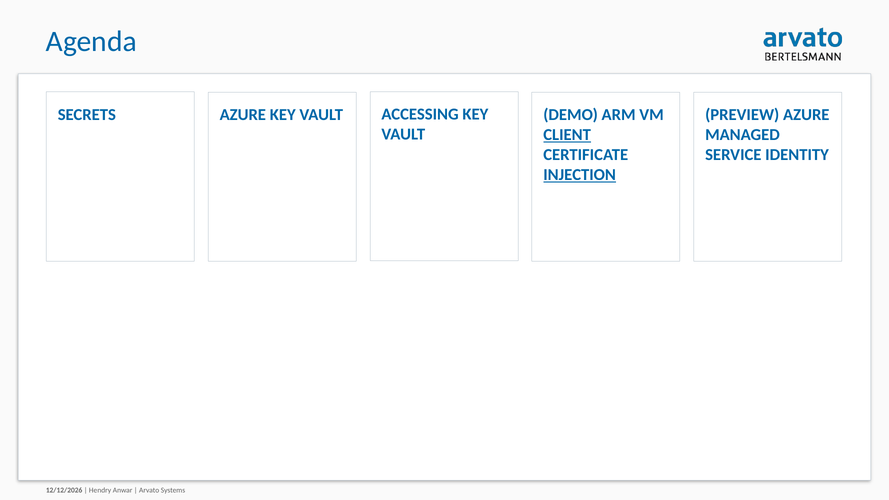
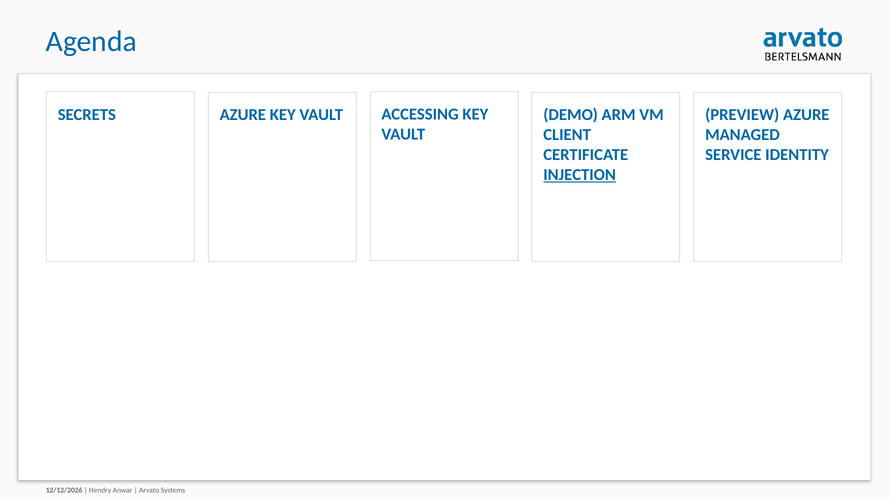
CLIENT underline: present -> none (567, 135)
